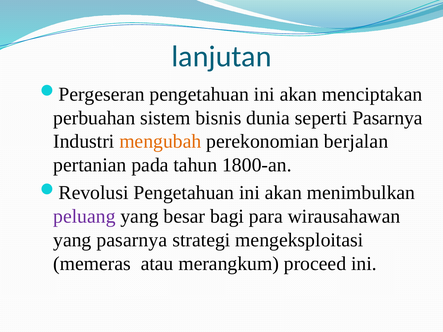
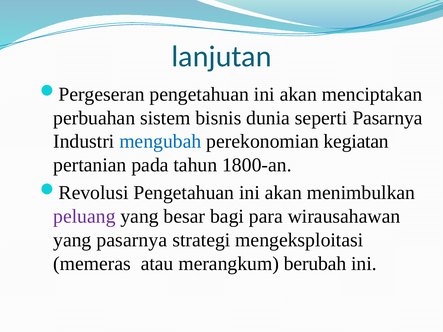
mengubah colour: orange -> blue (160, 142)
berjalan: berjalan -> kegiatan (356, 142)
proceed: proceed -> berubah (315, 264)
